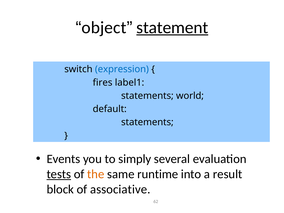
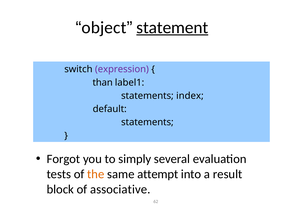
expression colour: blue -> purple (122, 69)
fires: fires -> than (103, 83)
world: world -> index (190, 96)
Events: Events -> Forgot (63, 159)
tests underline: present -> none (59, 174)
runtime: runtime -> attempt (158, 174)
